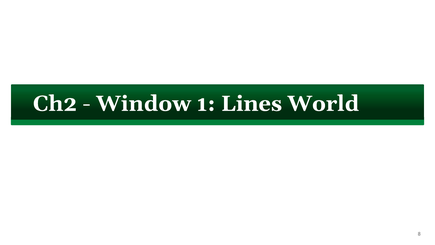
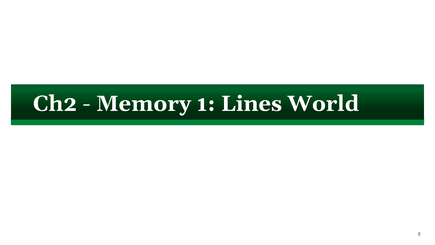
Window: Window -> Memory (144, 104)
